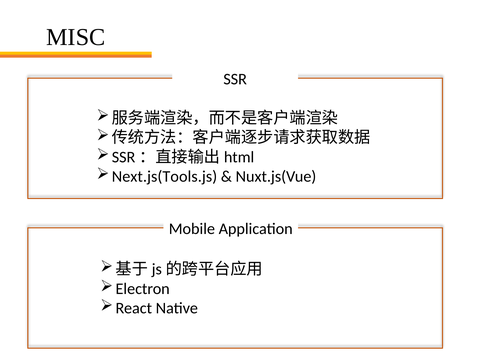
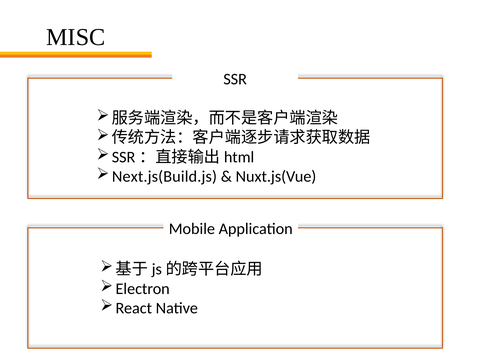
Next.js(Tools.js: Next.js(Tools.js -> Next.js(Build.js (164, 176)
